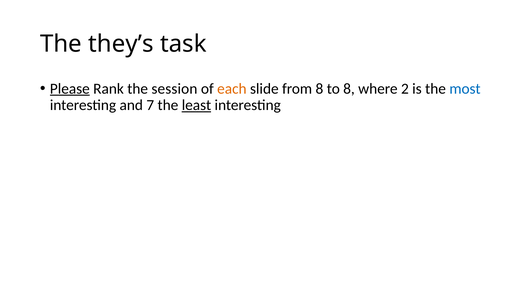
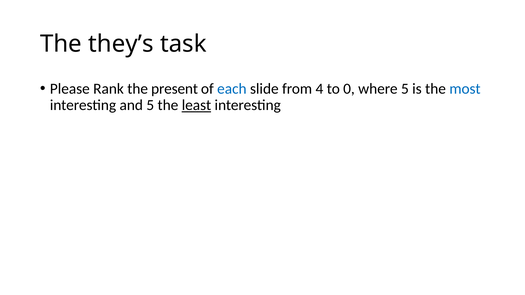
Please underline: present -> none (70, 89)
session: session -> present (175, 89)
each colour: orange -> blue (232, 89)
from 8: 8 -> 4 (319, 89)
to 8: 8 -> 0 (349, 89)
where 2: 2 -> 5 (405, 89)
and 7: 7 -> 5 (150, 105)
